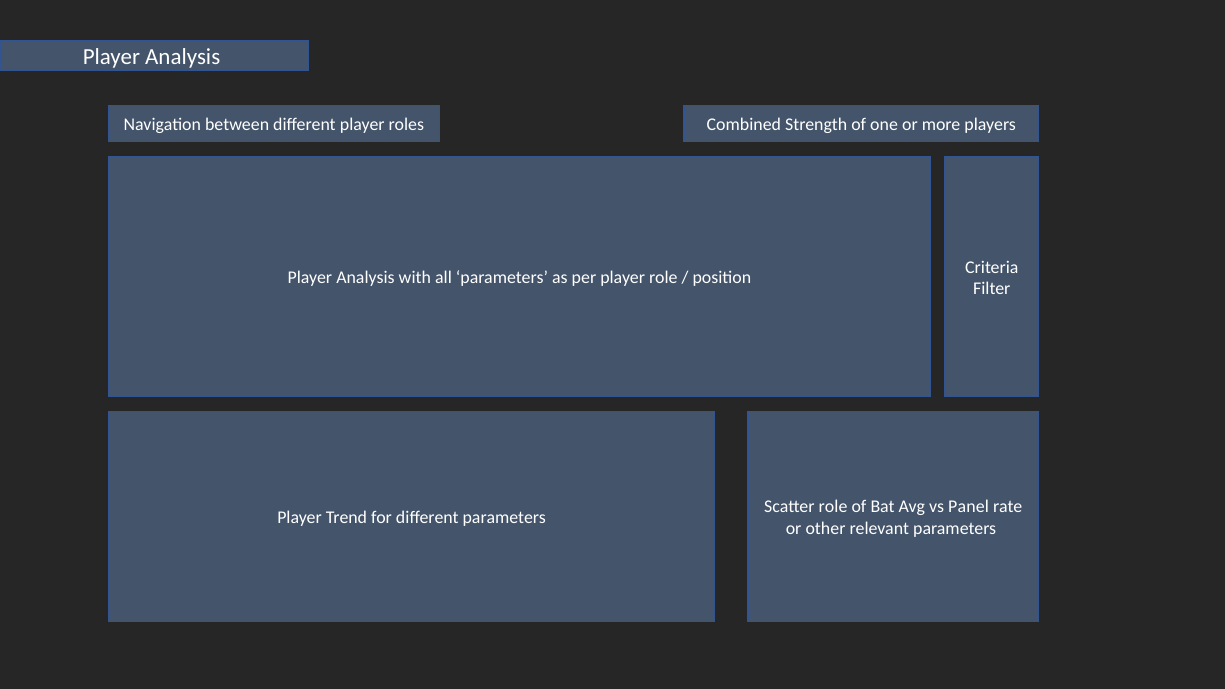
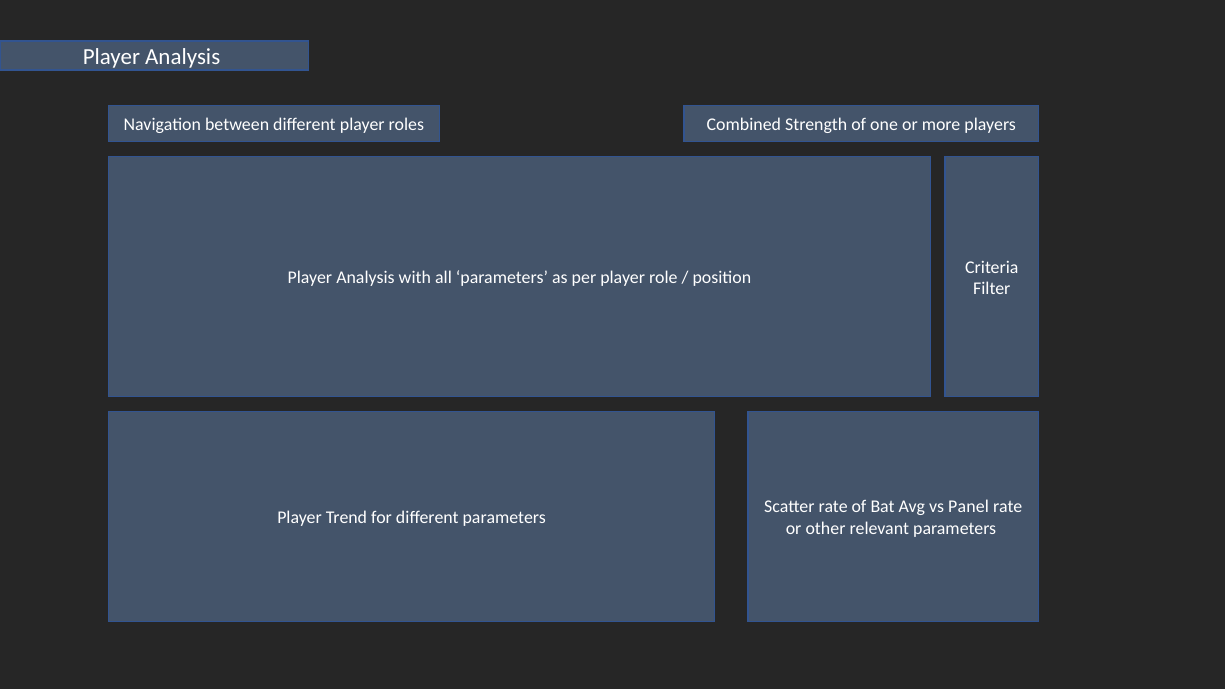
Scatter role: role -> rate (833, 507)
